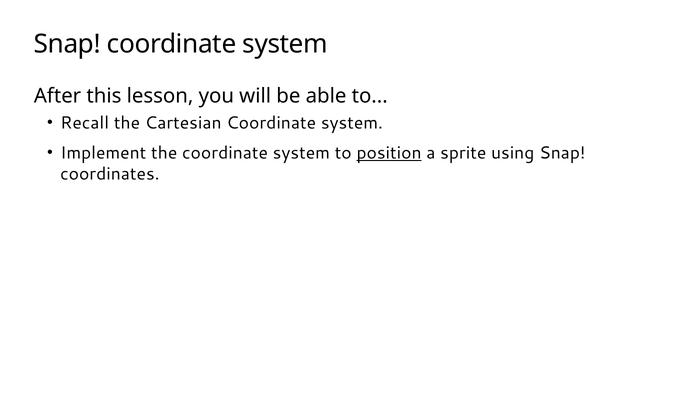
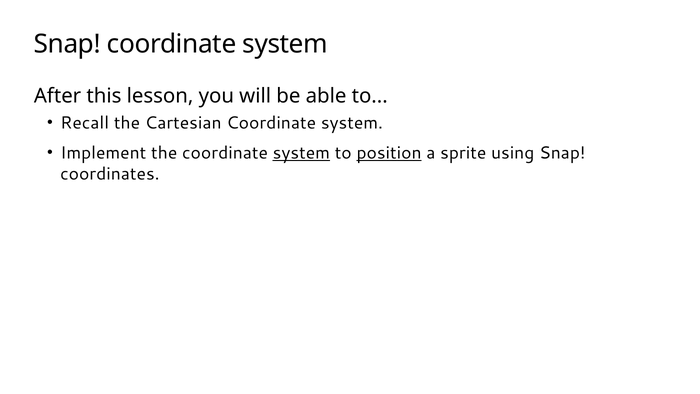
system underline: none -> present (301, 153)
